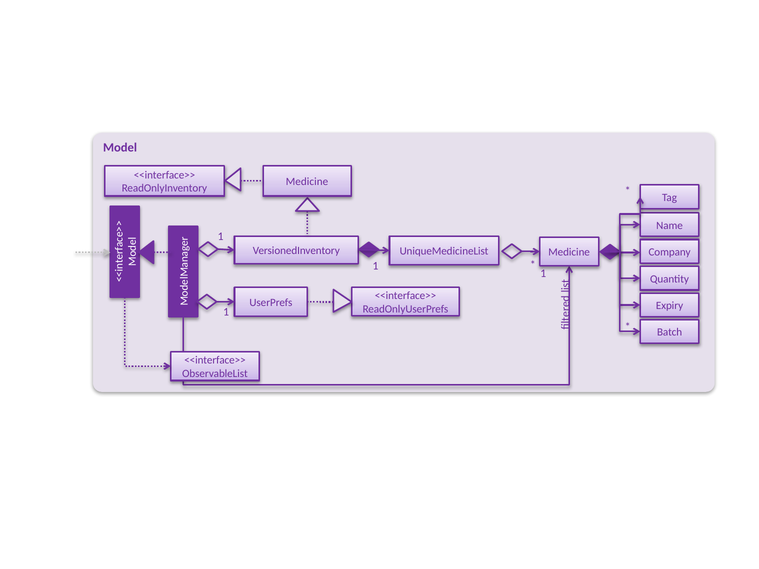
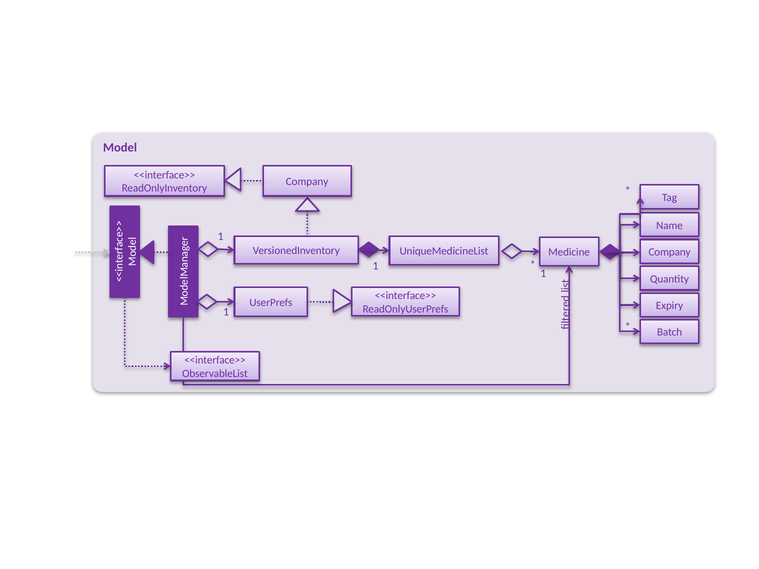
Medicine: Medicine -> Company (307, 182)
